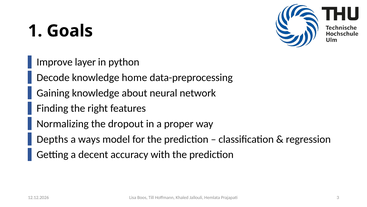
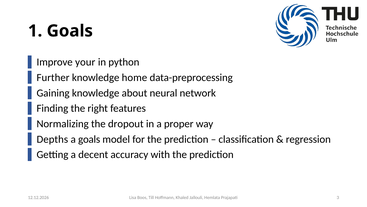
layer: layer -> your (85, 62)
Decode: Decode -> Further (53, 77)
a ways: ways -> goals (89, 139)
